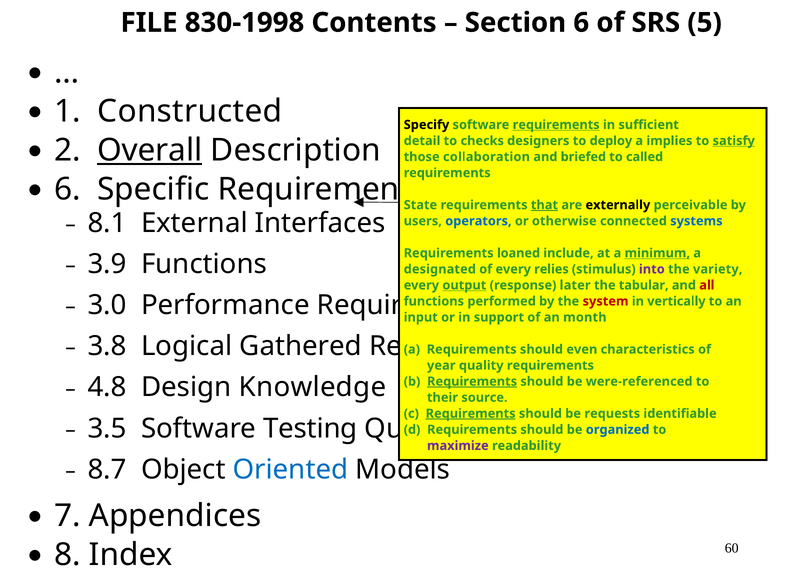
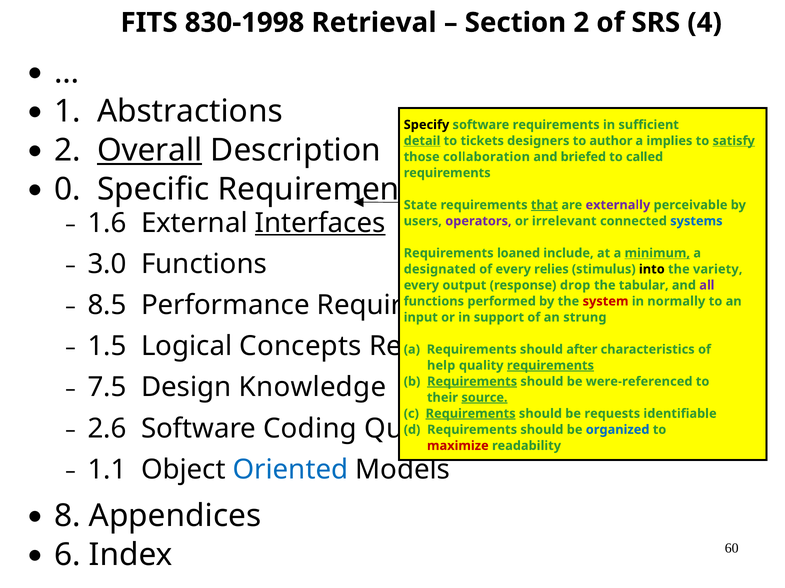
FILE: FILE -> FITS (149, 23)
Contents: Contents -> Retrieval (374, 23)
Section 6: 6 -> 2 (581, 23)
5: 5 -> 4 (705, 23)
Constructed: Constructed -> Abstractions (190, 112)
requirements underline: present -> none (556, 125)
detail underline: none -> present (422, 141)
checks: checks -> tickets (482, 141)
deploy: deploy -> author (611, 141)
6: 6 -> 0 (67, 190)
externally colour: black -> purple (618, 205)
operators colour: blue -> purple (478, 221)
otherwise: otherwise -> irrelevant (564, 221)
8.1: 8.1 -> 1.6 (107, 223)
Interfaces underline: none -> present (320, 223)
3.9: 3.9 -> 3.0 (107, 264)
into colour: purple -> black (652, 269)
output underline: present -> none (464, 286)
later: later -> drop (575, 286)
all colour: red -> purple (707, 286)
vertically: vertically -> normally (676, 302)
3.0: 3.0 -> 8.5 (107, 305)
month: month -> strung (585, 318)
3.8: 3.8 -> 1.5 (107, 347)
Gathered: Gathered -> Concepts (301, 347)
even: even -> after (582, 350)
year: year -> help (441, 366)
requirements underline: none -> present (550, 366)
4.8: 4.8 -> 7.5 (107, 388)
source underline: none -> present (484, 398)
3.5: 3.5 -> 2.6 (107, 429)
Testing: Testing -> Coding (310, 429)
maximize colour: purple -> red (458, 446)
8.7: 8.7 -> 1.1 (107, 470)
7: 7 -> 8 (67, 517)
8: 8 -> 6 (67, 556)
